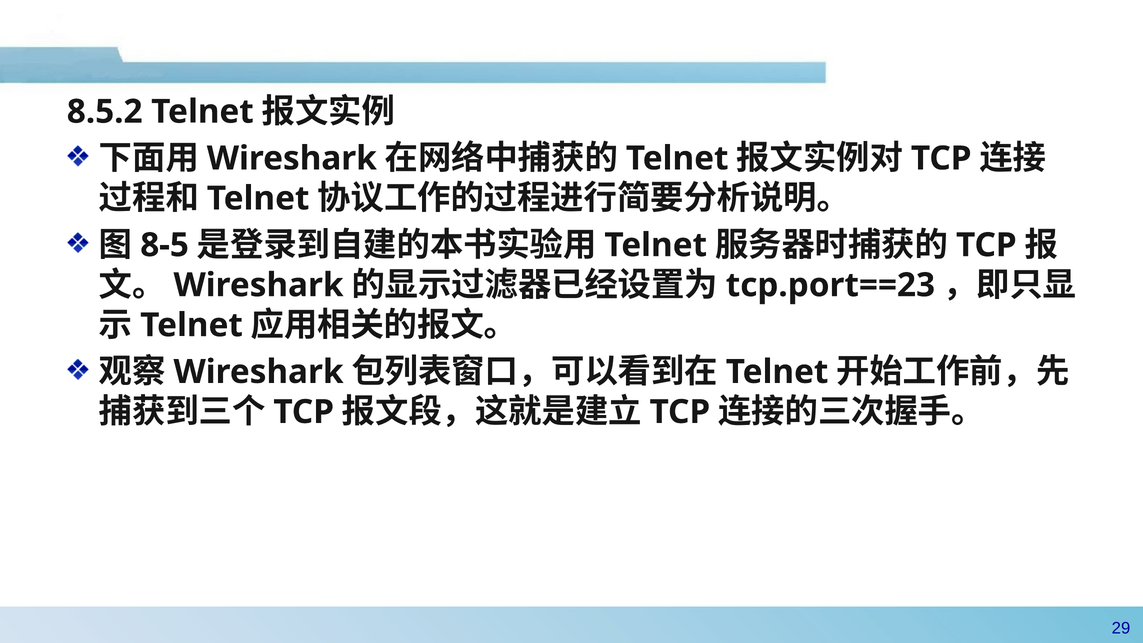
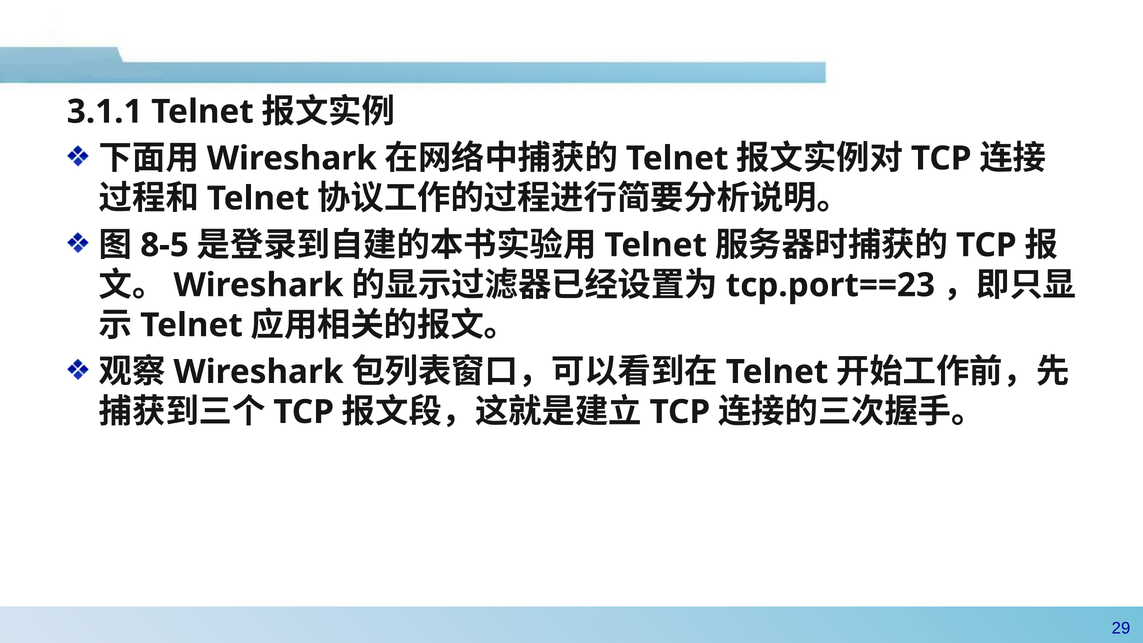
8.5.2: 8.5.2 -> 3.1.1 (105, 112)
